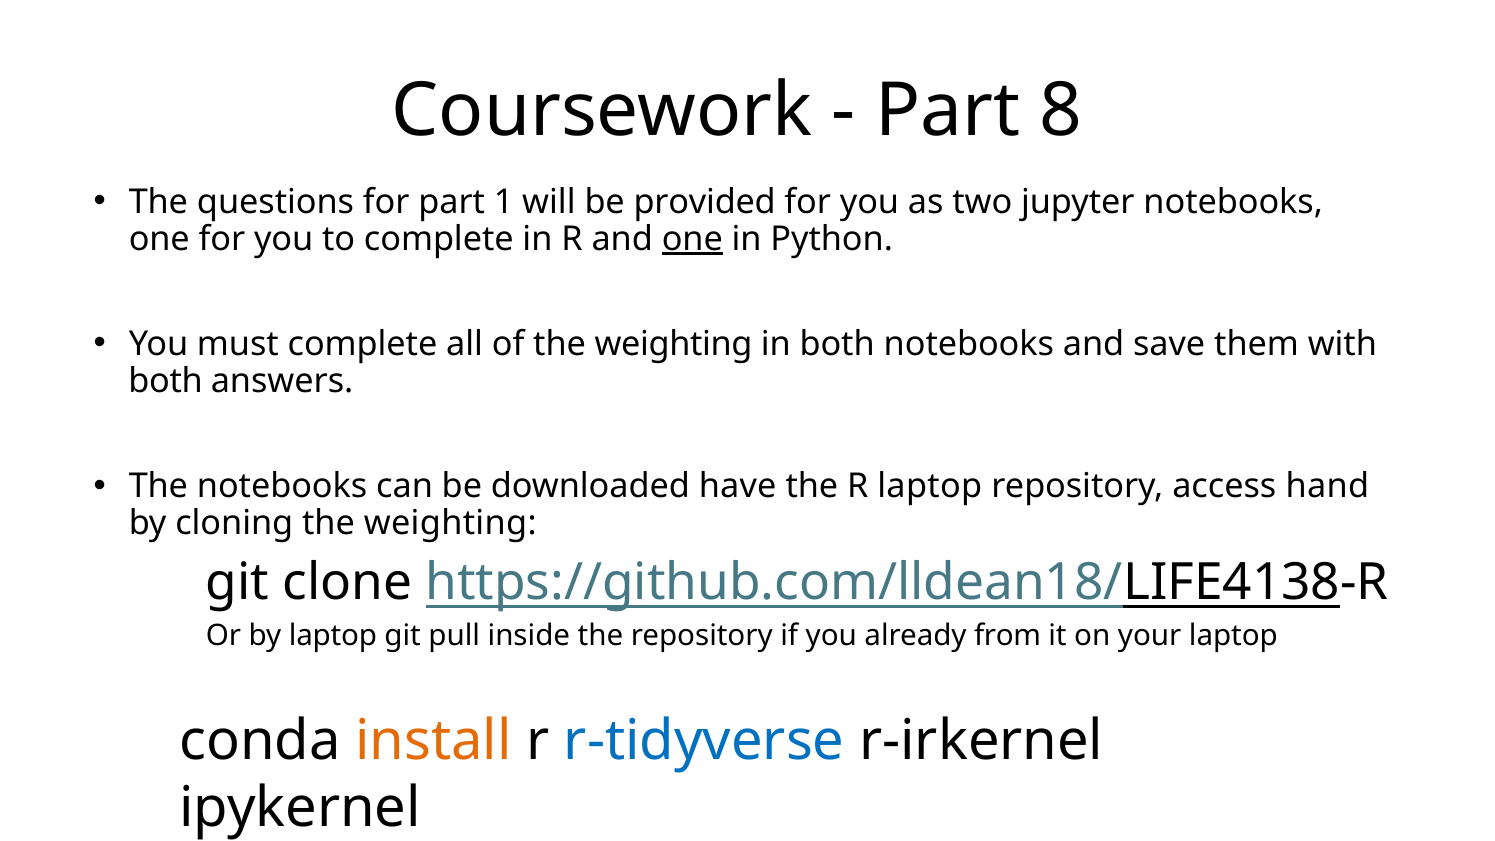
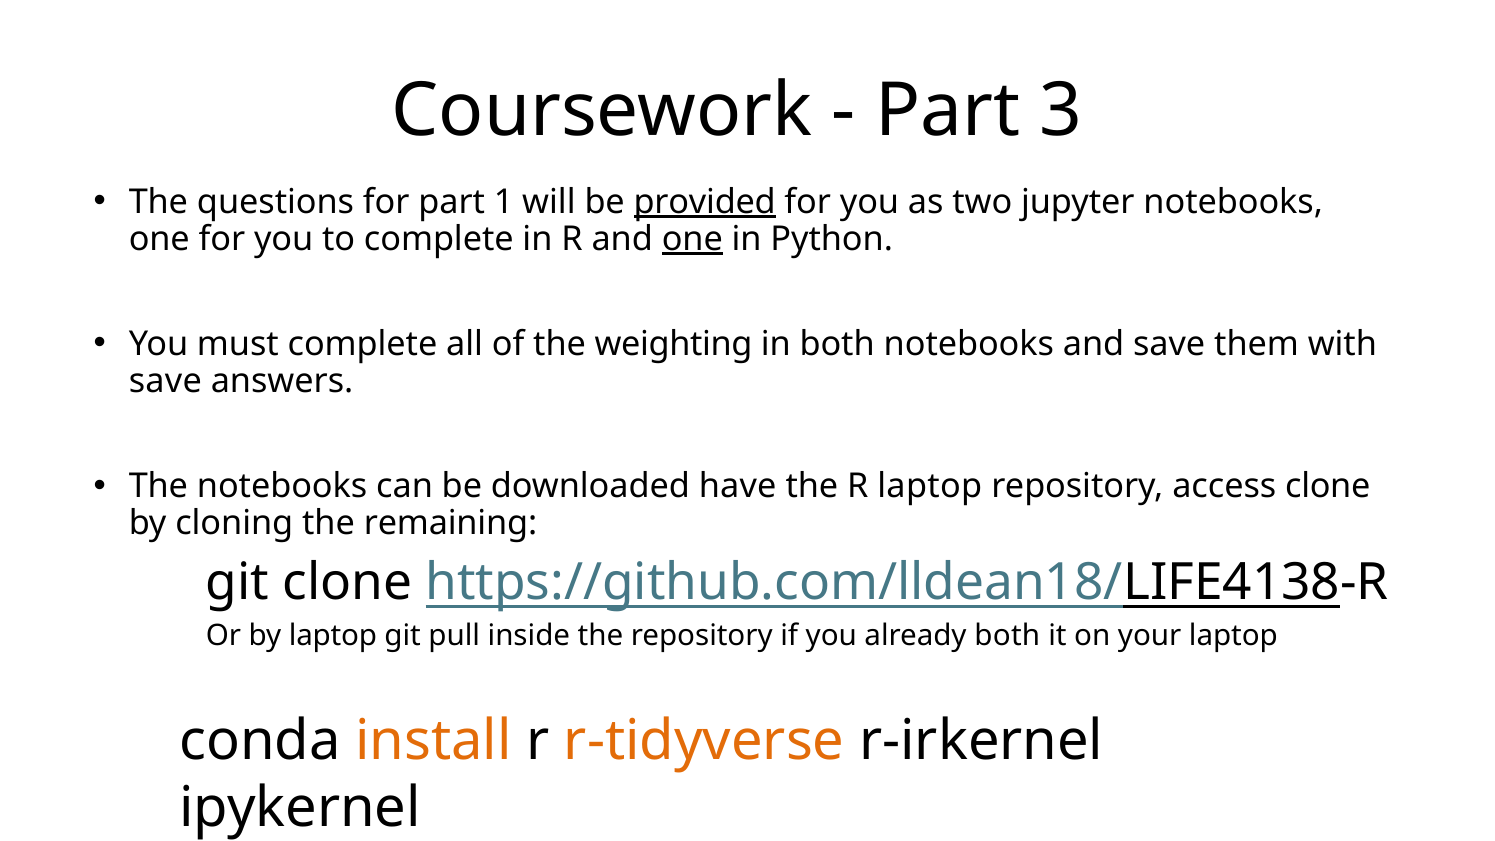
8: 8 -> 3 (1061, 111)
provided underline: none -> present (705, 202)
both: both -> save (165, 381)
access hand: hand -> clone (1328, 486)
cloning the weighting: weighting -> remaining (451, 523)
already from: from -> both (1007, 636)
r-tidyverse colour: blue -> orange (704, 741)
